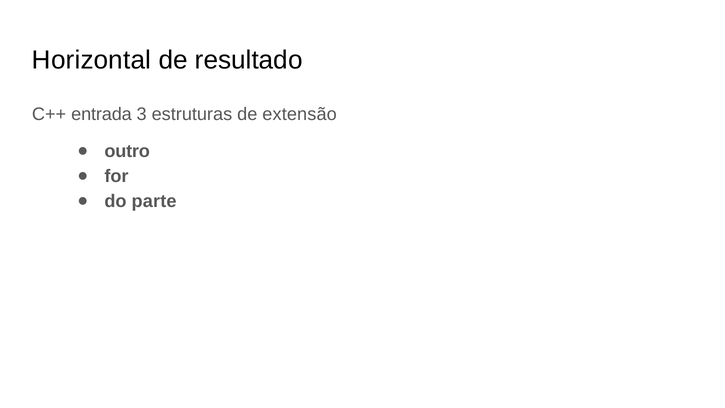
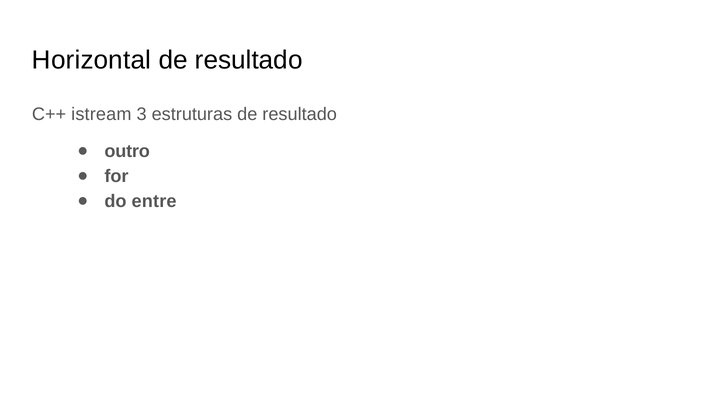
entrada: entrada -> istream (101, 114)
estruturas de extensão: extensão -> resultado (300, 114)
parte: parte -> entre (154, 201)
